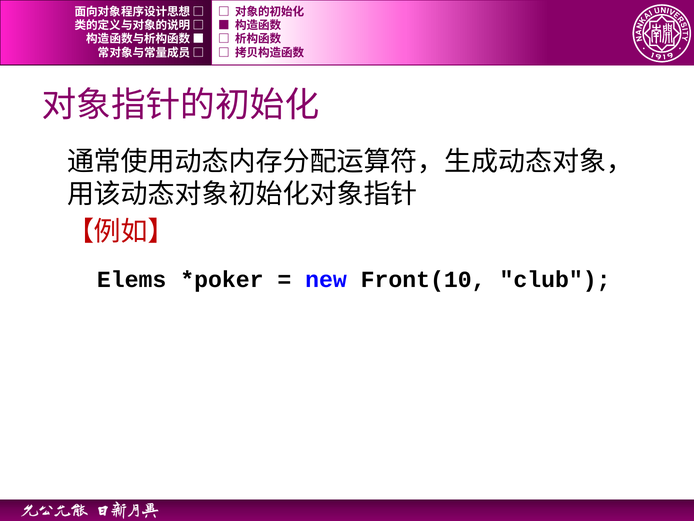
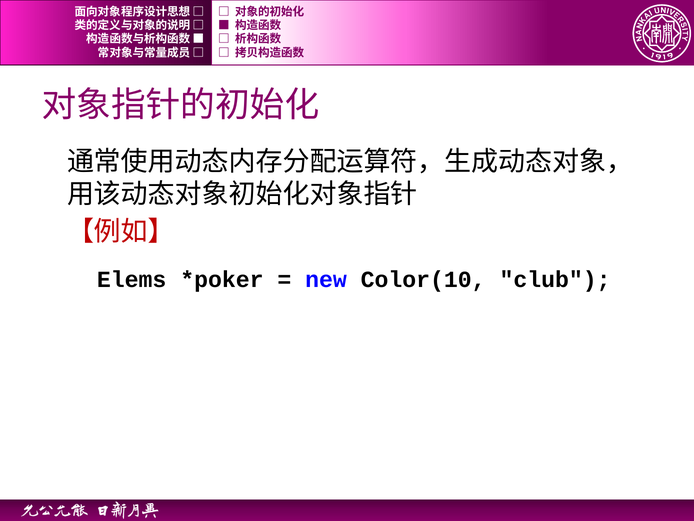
Front(10: Front(10 -> Color(10 (423, 279)
